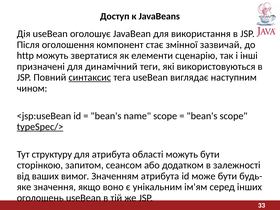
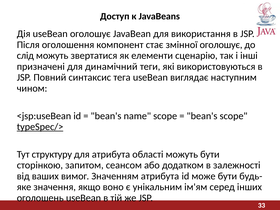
змінної зазвичай: зазвичай -> оголошує (221, 45)
http: http -> слід (25, 56)
синтаксис underline: present -> none (90, 77)
